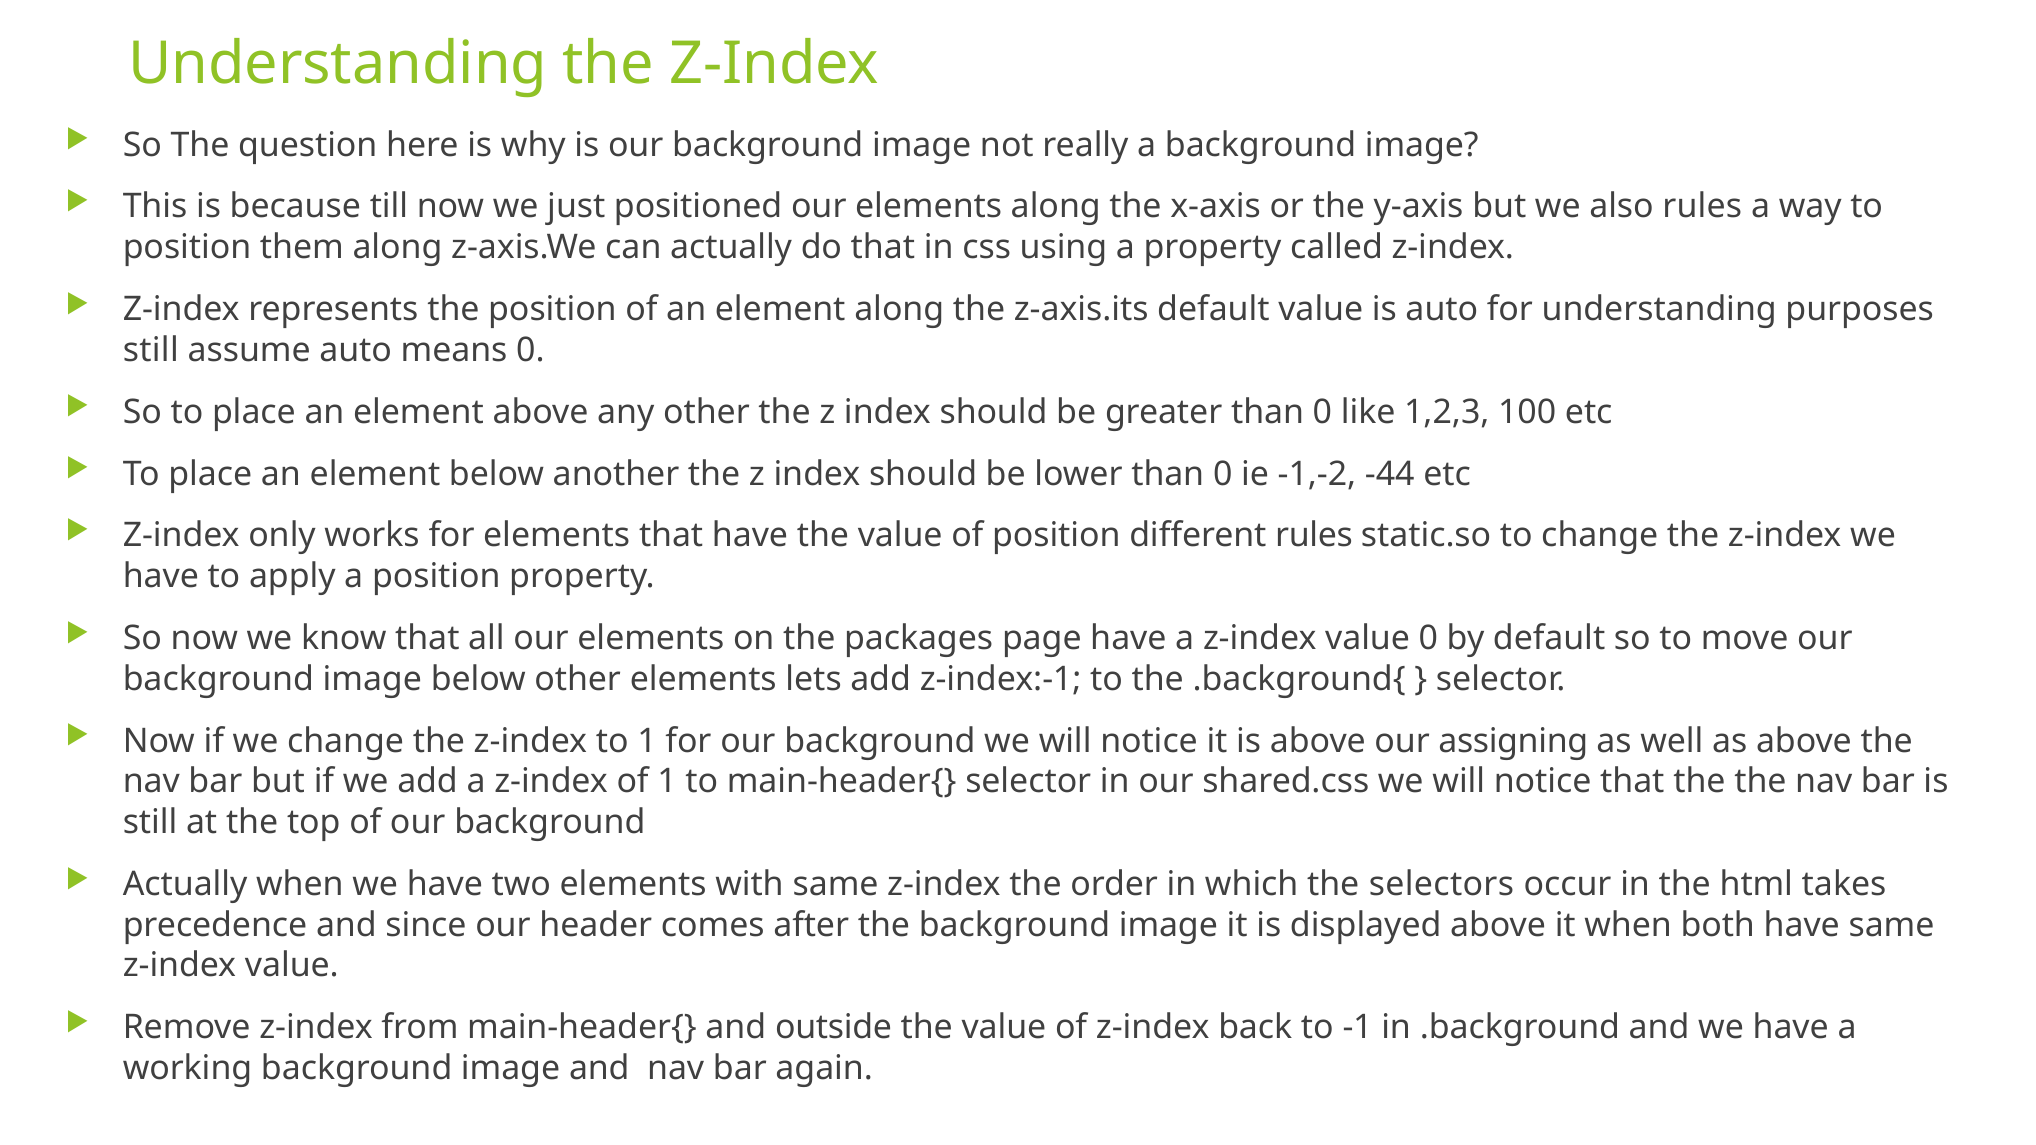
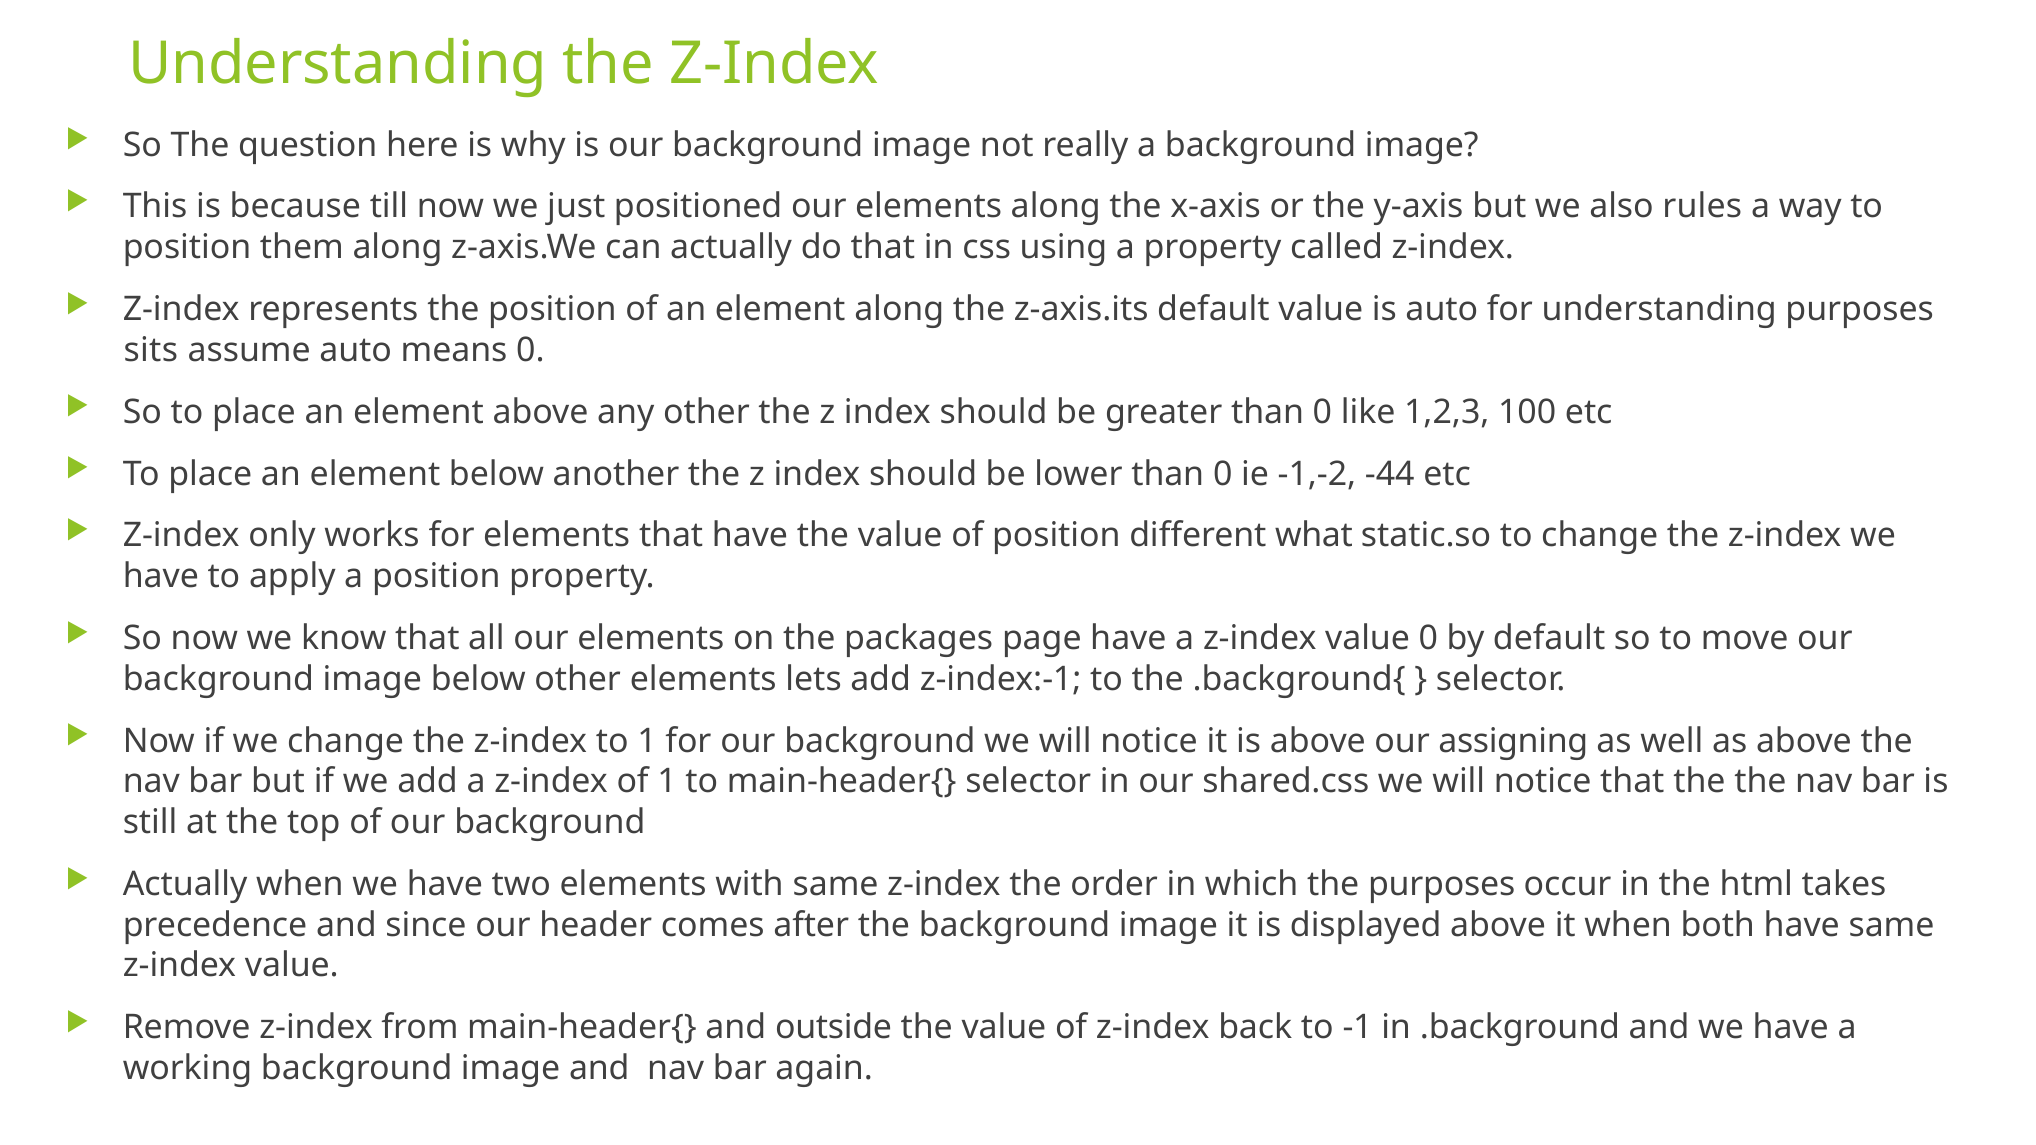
still: still -> sits (151, 350)
different rules: rules -> what (1314, 536)
the selectors: selectors -> purposes (1442, 884)
